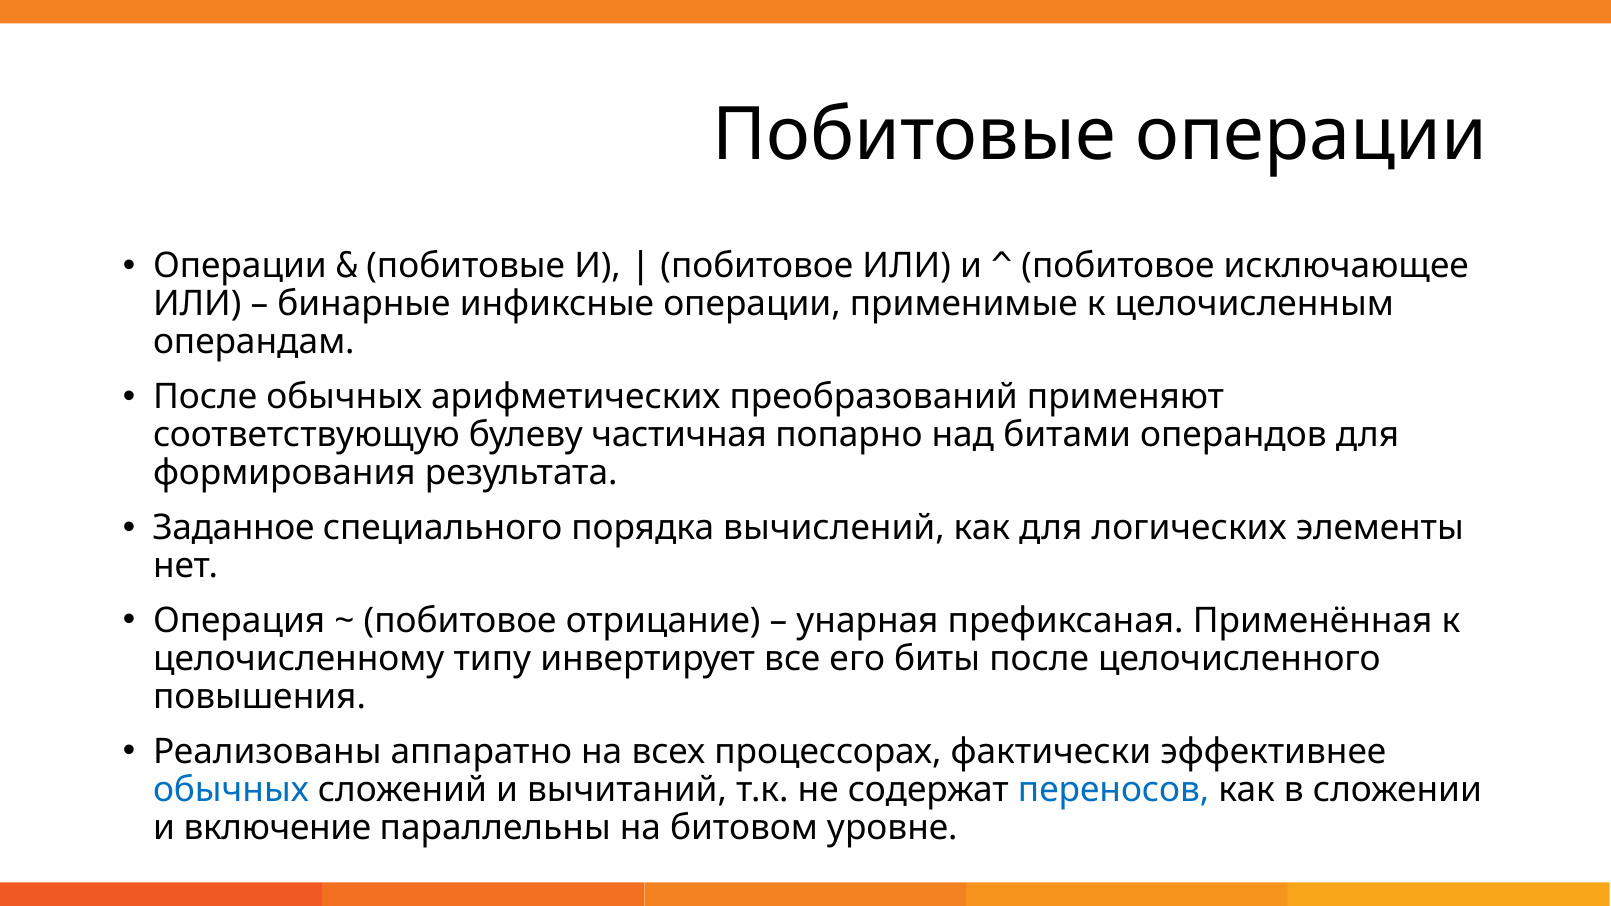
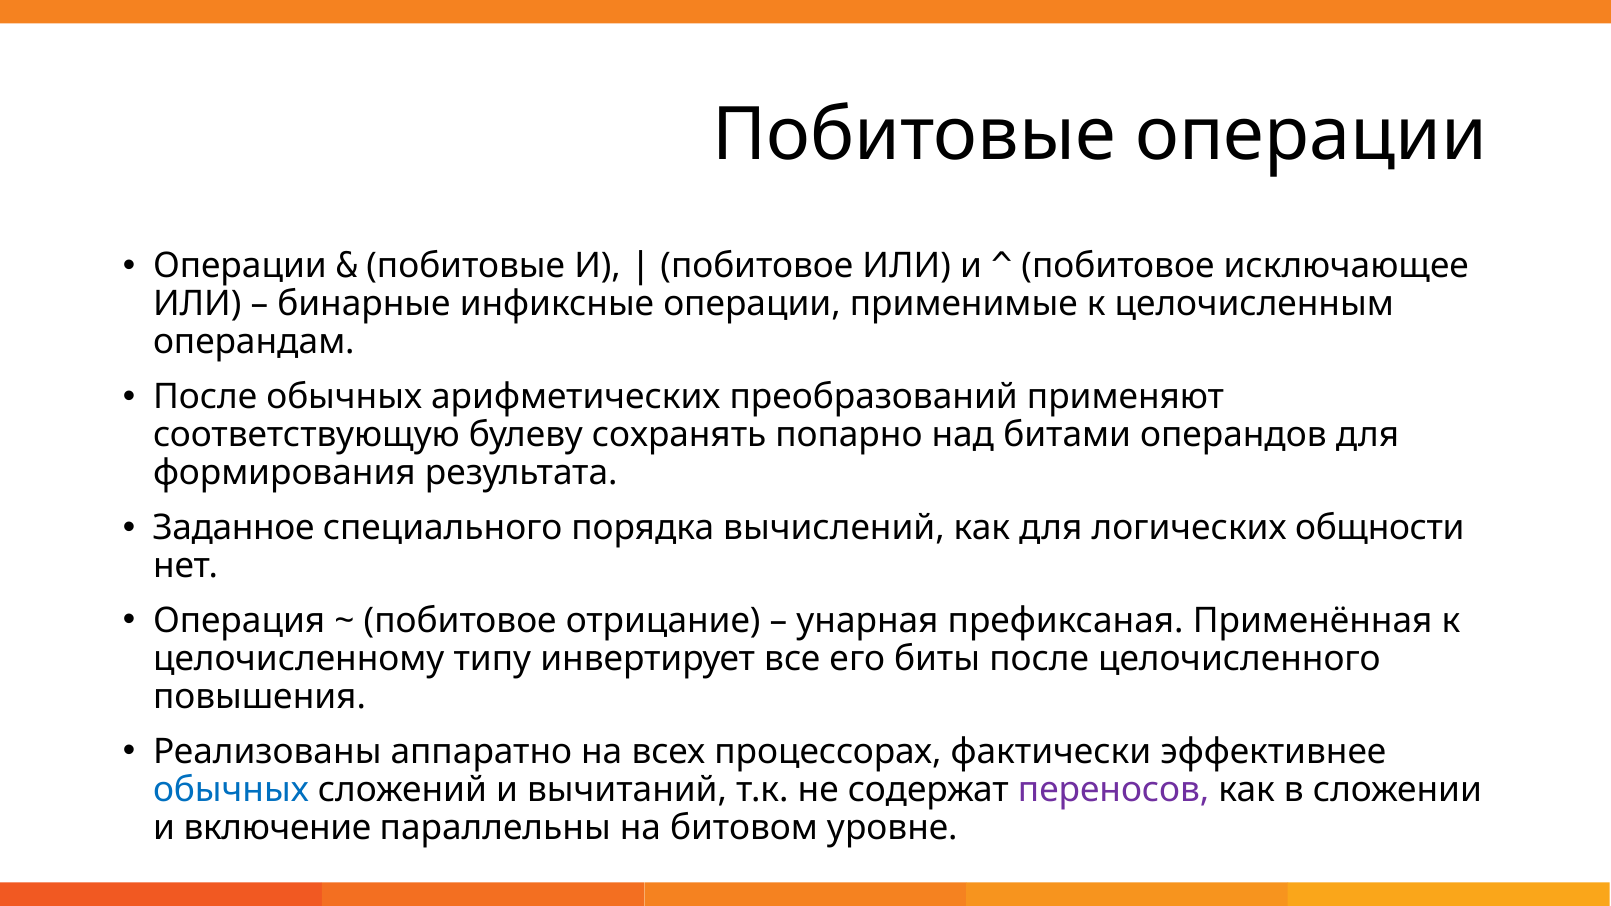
частичная: частичная -> сохранять (679, 435)
элементы: элементы -> общности (1380, 528)
переносов colour: blue -> purple (1114, 790)
